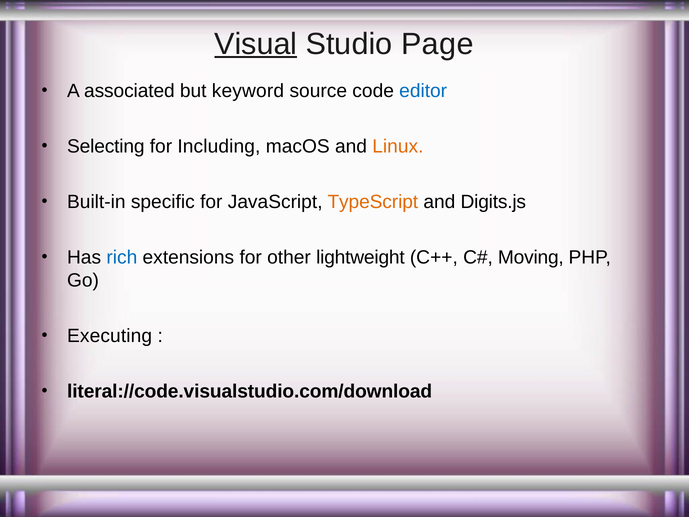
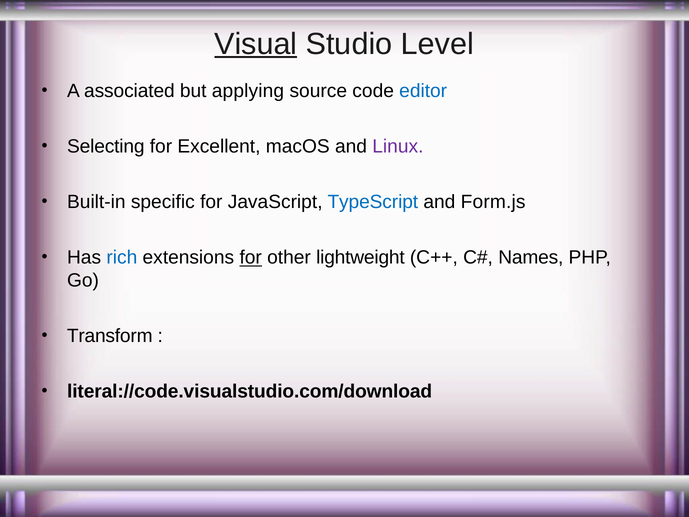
Page: Page -> Level (437, 44)
keyword: keyword -> applying (248, 91)
Including: Including -> Excellent (219, 147)
Linux colour: orange -> purple (398, 147)
TypeScript colour: orange -> blue (373, 202)
Digits.js: Digits.js -> Form.js (493, 202)
for underline: none -> present (251, 258)
Moving: Moving -> Names (531, 258)
Executing: Executing -> Transform (110, 336)
